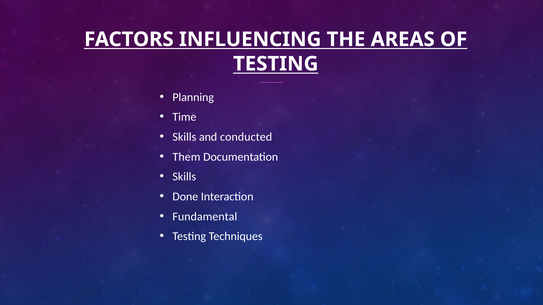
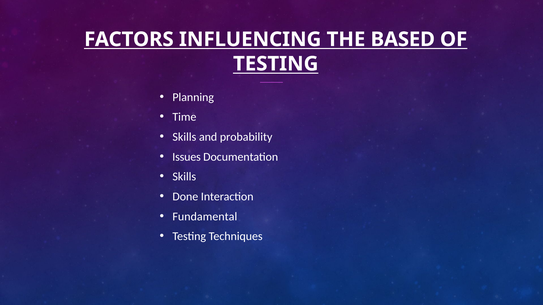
AREAS: AREAS -> BASED (403, 39)
conducted: conducted -> probability (246, 137)
Them: Them -> Issues (187, 157)
